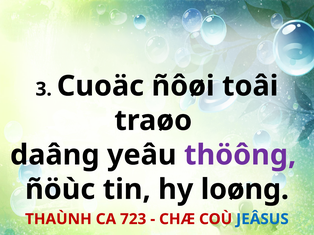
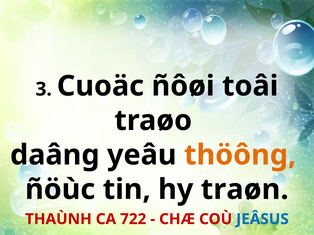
thöông colour: purple -> orange (240, 155)
loøng: loøng -> traøn (245, 190)
723: 723 -> 722 (133, 220)
